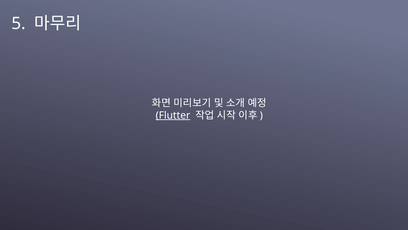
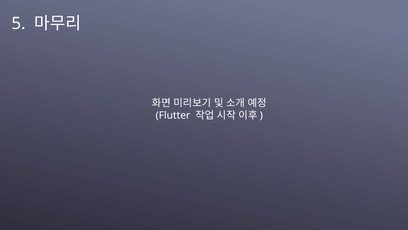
Flutter underline: present -> none (173, 115)
